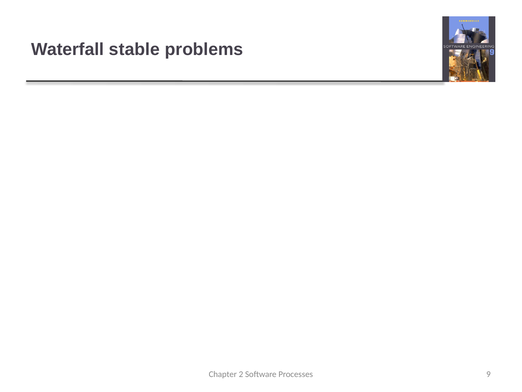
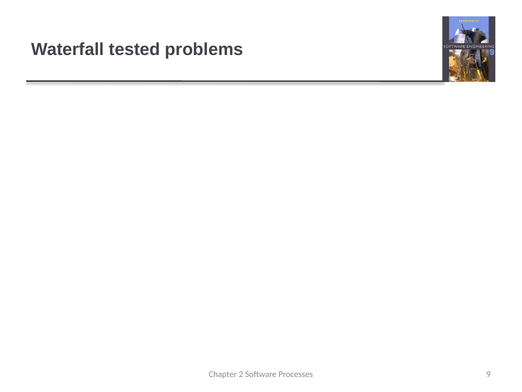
Waterfall stable: stable -> tested (135, 50)
